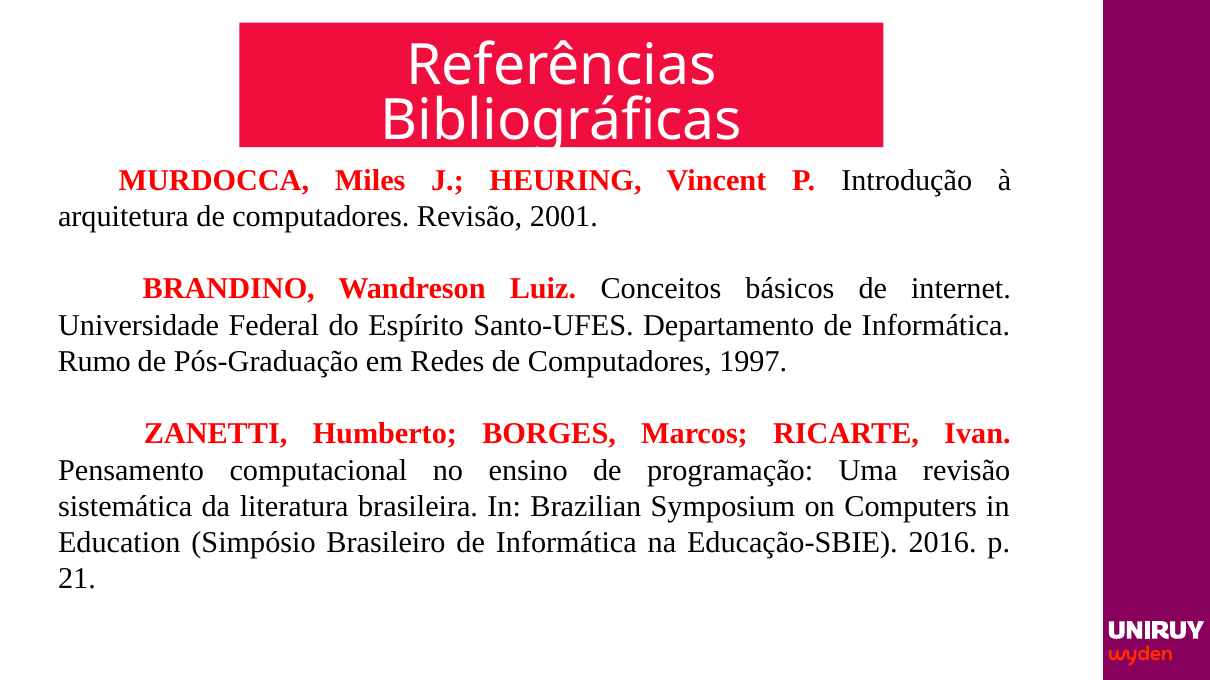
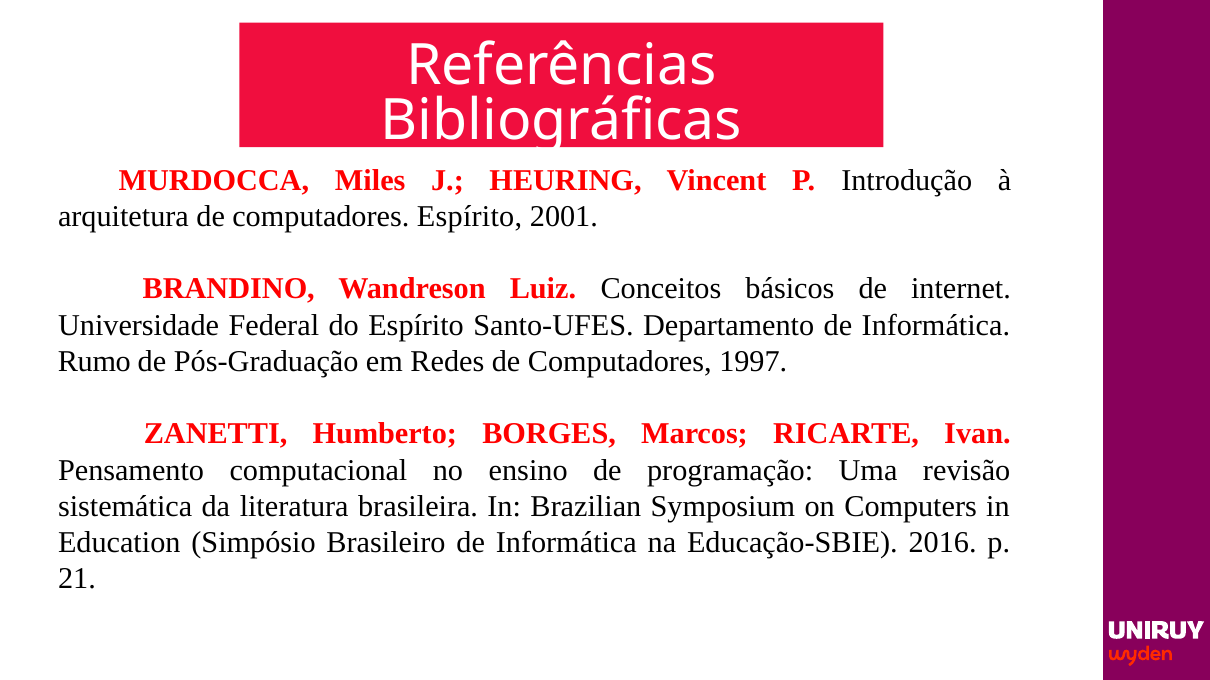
computadores Revisão: Revisão -> Espírito (470, 217)
